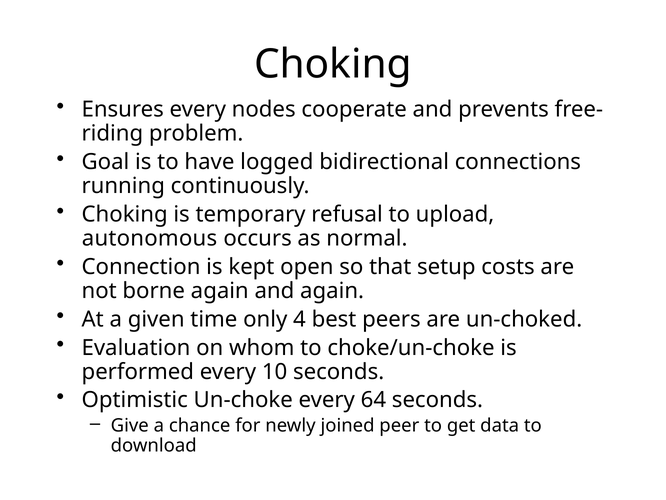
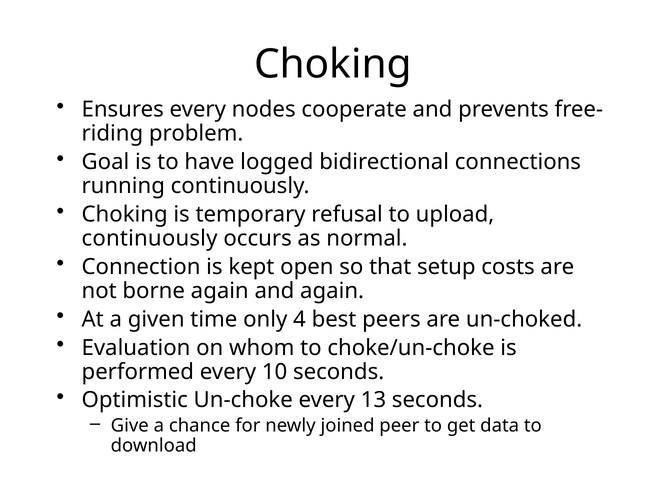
autonomous: autonomous -> continuously (150, 238)
64: 64 -> 13 (373, 400)
